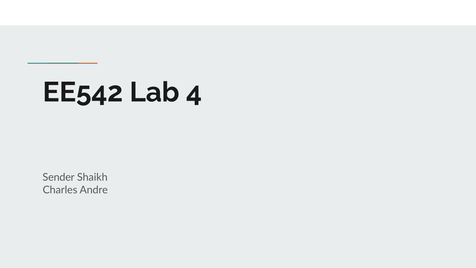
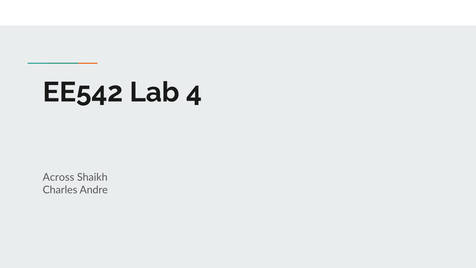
Sender: Sender -> Across (58, 177)
